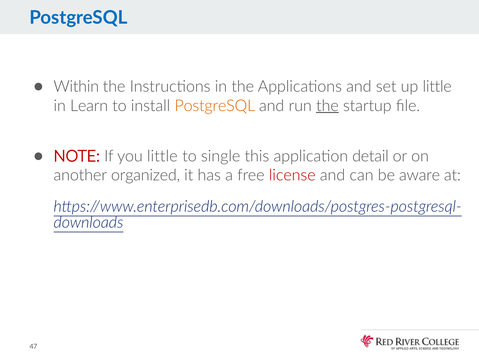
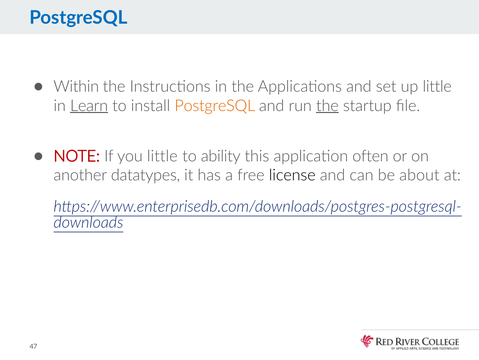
Learn underline: none -> present (89, 106)
single: single -> ability (221, 156)
detail: detail -> often (370, 156)
organized: organized -> datatypes (146, 175)
license colour: red -> black (292, 175)
aware: aware -> about (419, 175)
